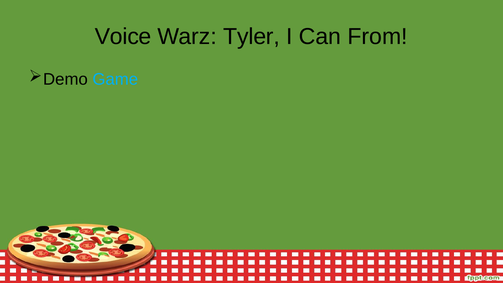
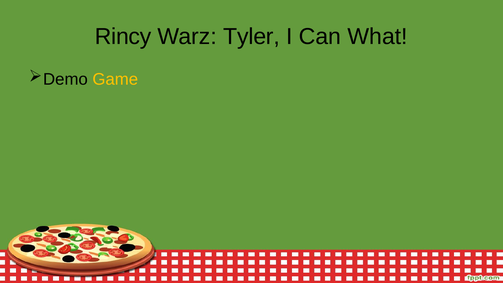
Voice: Voice -> Rincy (123, 37)
From: From -> What (378, 37)
Game colour: light blue -> yellow (115, 79)
